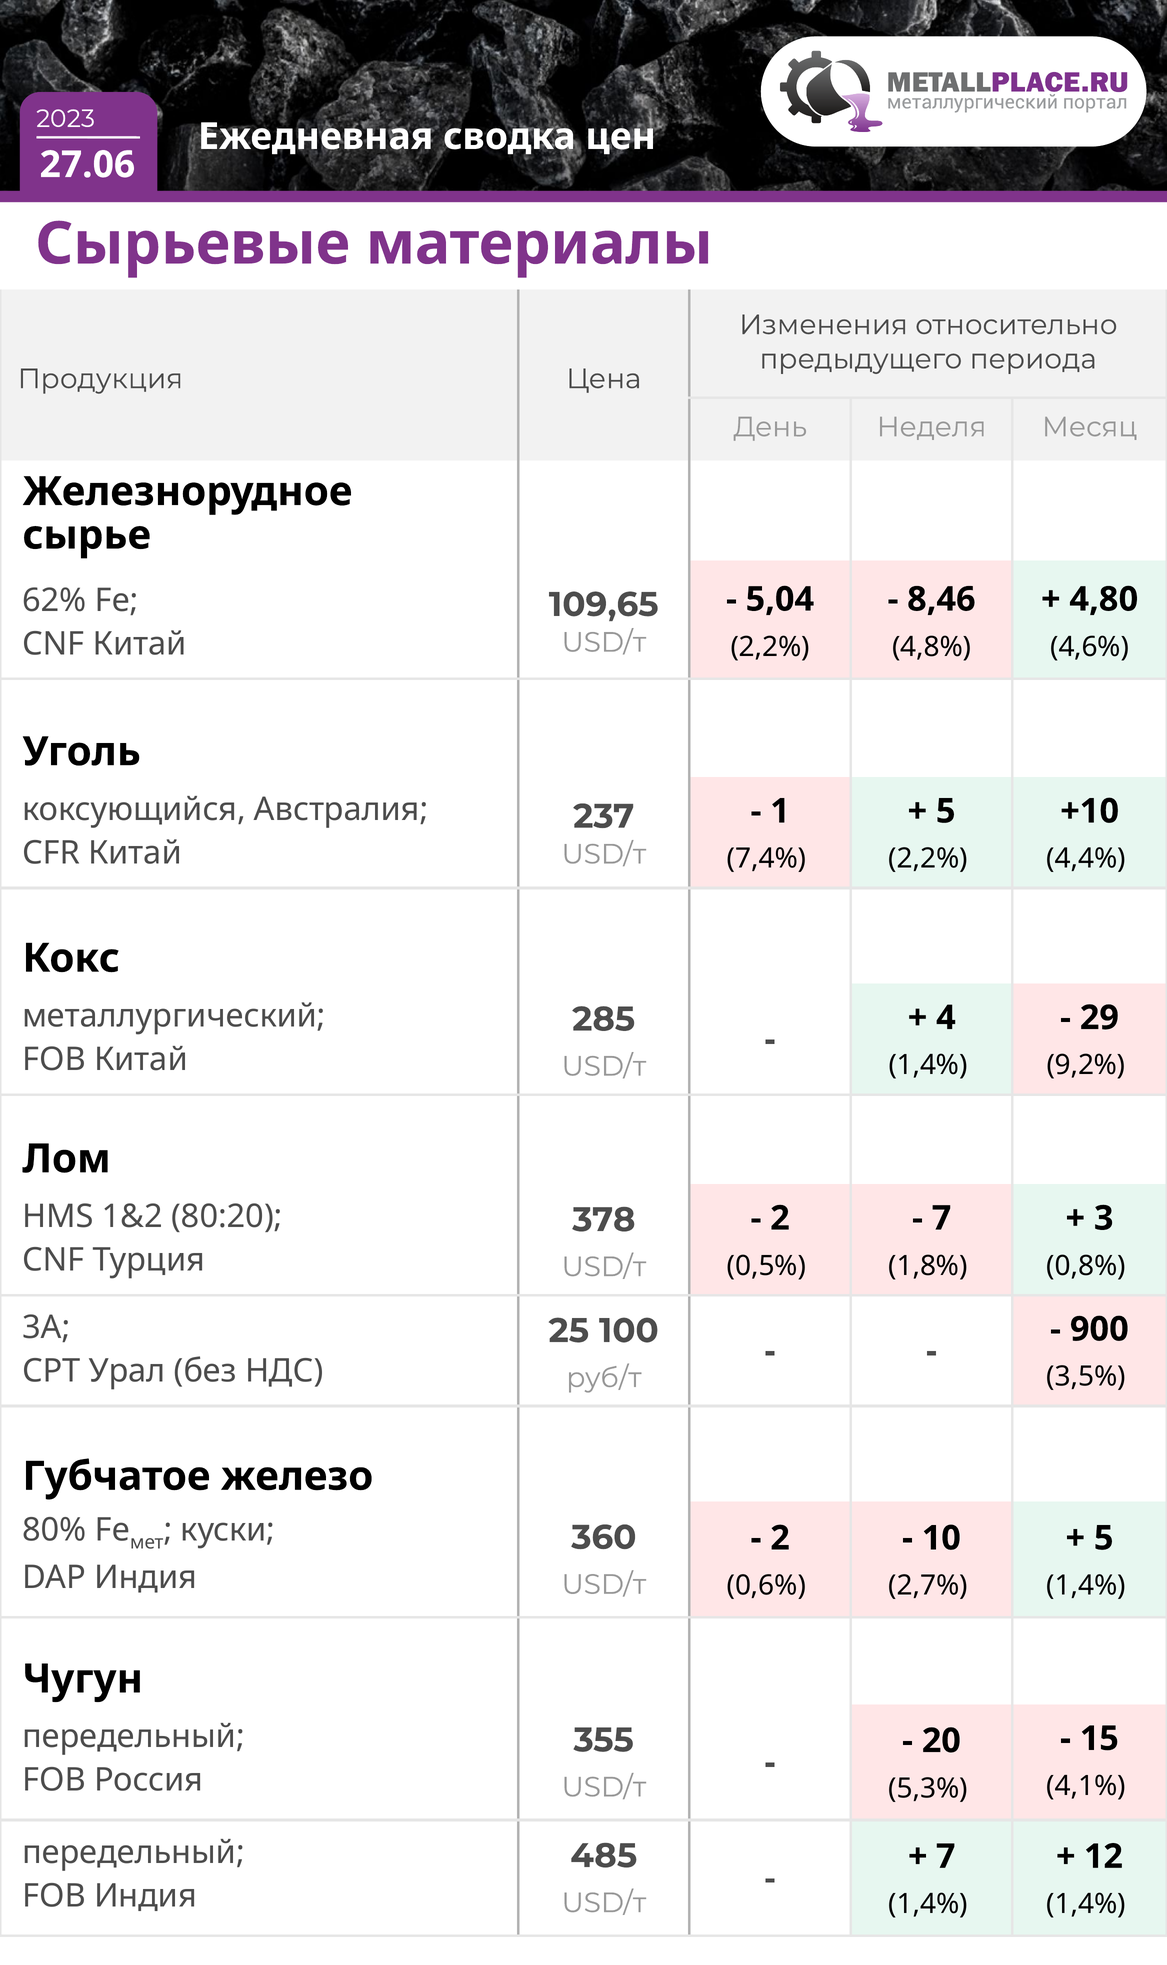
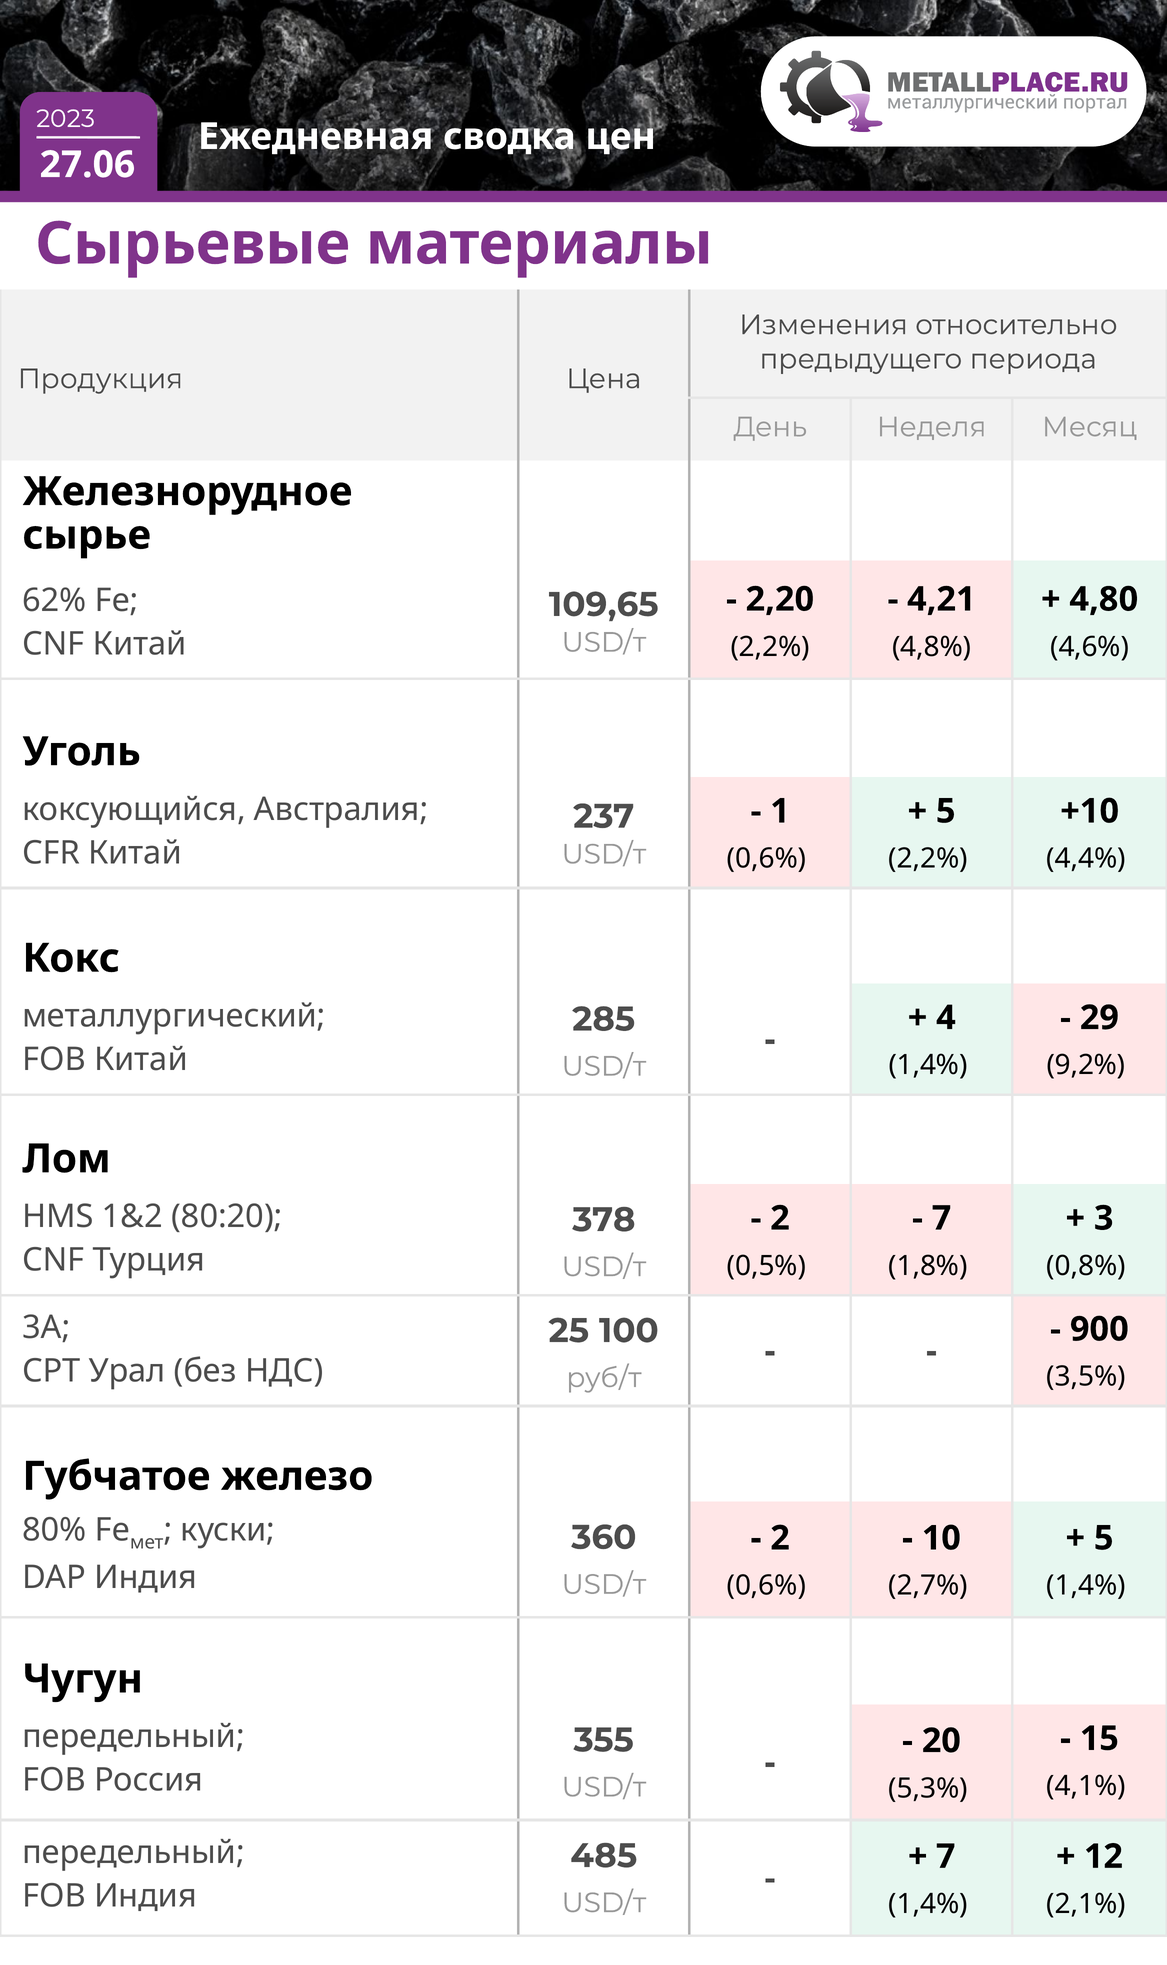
5,04: 5,04 -> 2,20 (780, 600)
8,46: 8,46 -> 4,21 (941, 600)
7,4%: 7,4% -> 0,6% (767, 859)
1,4%: 1,4% -> 2,1% (1086, 1905)
